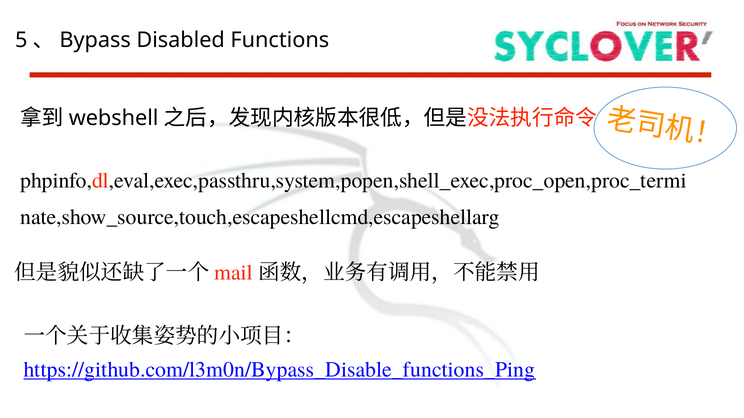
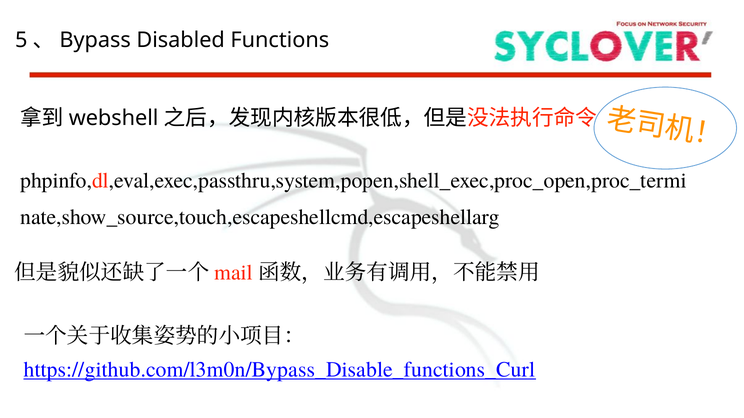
https://github.com/l3m0n/Bypass_Disable_functions_Ping: https://github.com/l3m0n/Bypass_Disable_functions_Ping -> https://github.com/l3m0n/Bypass_Disable_functions_Curl (279, 370)
